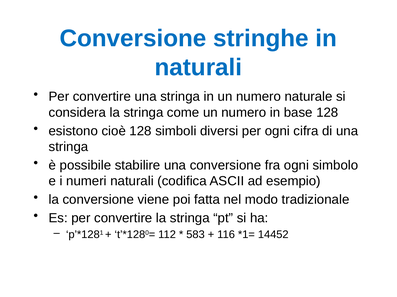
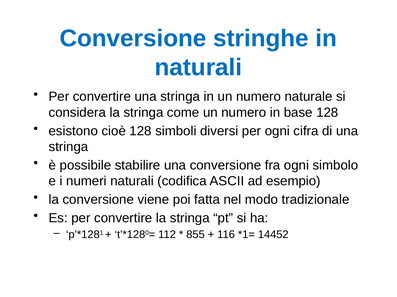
583: 583 -> 855 (195, 235)
